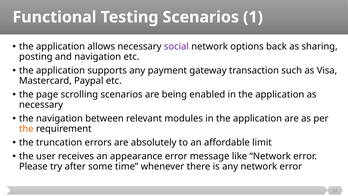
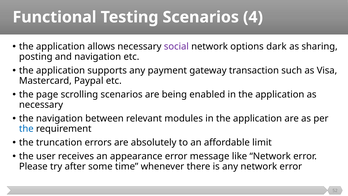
1: 1 -> 4 (253, 17)
back: back -> dark (276, 46)
the colour: orange -> blue (26, 129)
